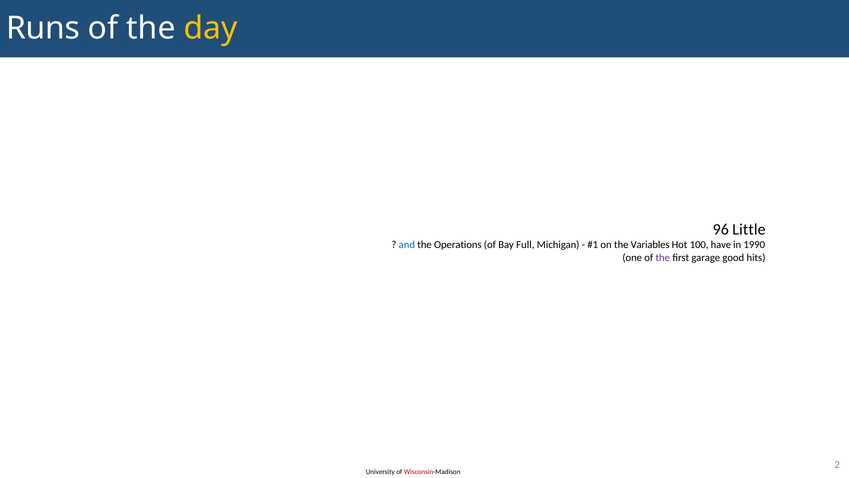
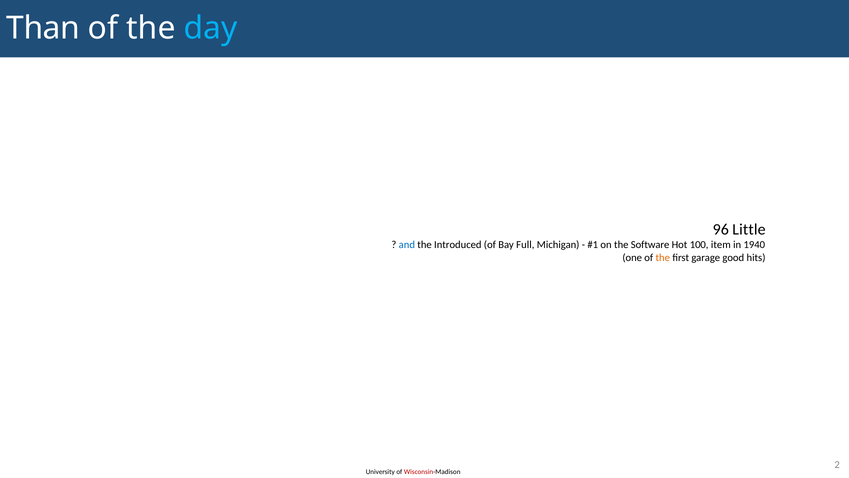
Runs: Runs -> Than (43, 28)
day colour: yellow -> light blue (211, 28)
Operations: Operations -> Introduced (458, 245)
Variables: Variables -> Software (650, 245)
have: have -> item (721, 245)
1990: 1990 -> 1940 (754, 245)
the colour: purple -> orange (663, 257)
